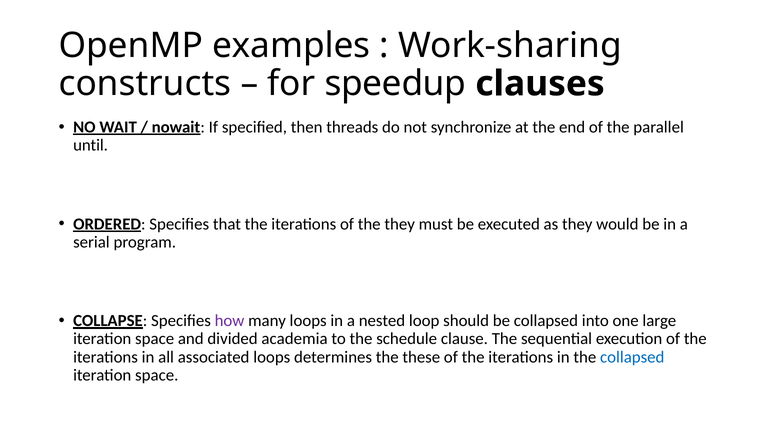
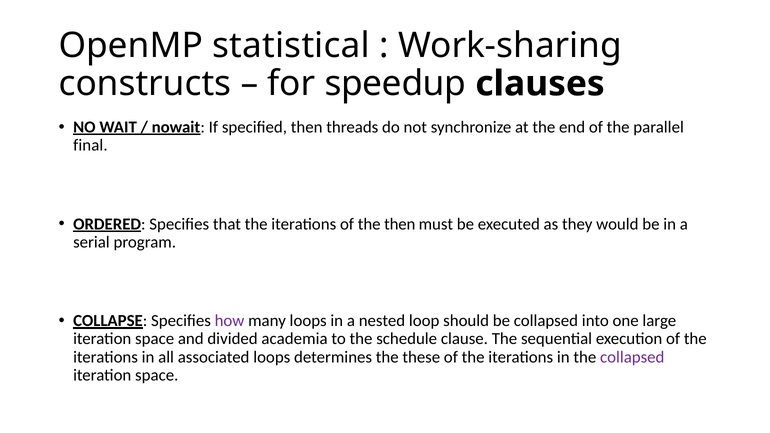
examples: examples -> statistical (291, 46)
until: until -> final (90, 145)
the they: they -> then (400, 224)
collapsed colour: blue -> purple (632, 357)
